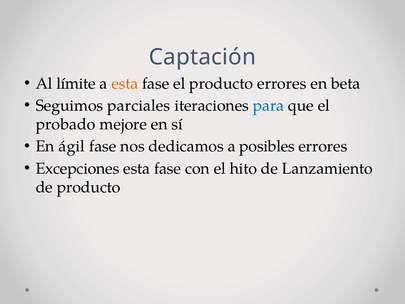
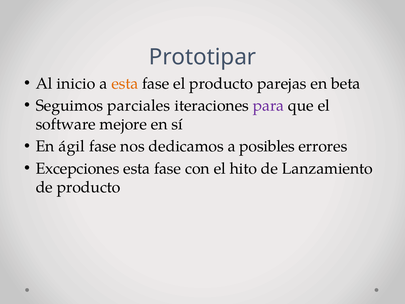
Captación: Captación -> Prototipar (203, 57)
límite: límite -> inicio (76, 83)
producto errores: errores -> parejas (282, 83)
para colour: blue -> purple (268, 105)
probado: probado -> software (66, 124)
